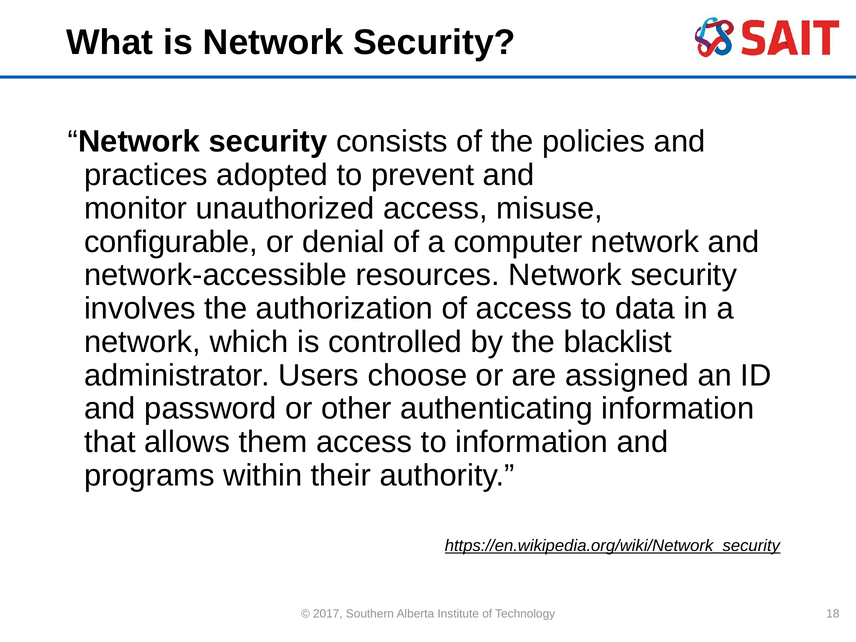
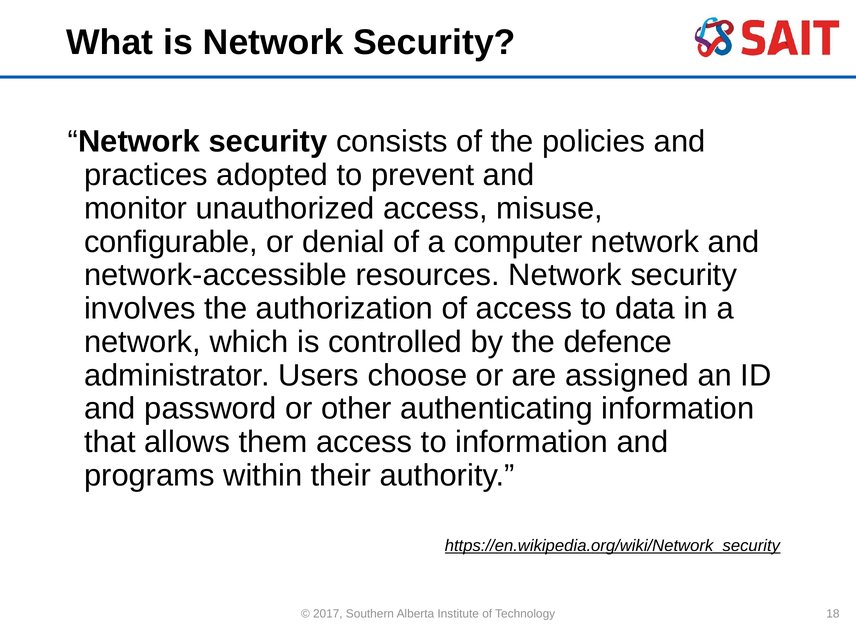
blacklist: blacklist -> defence (618, 342)
